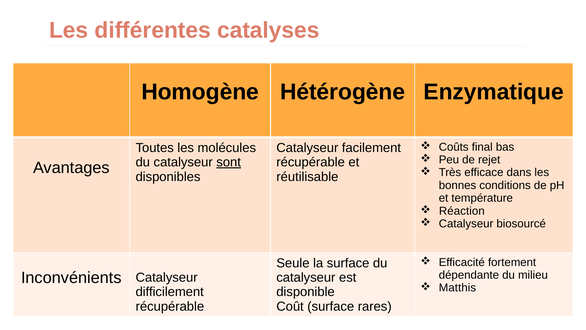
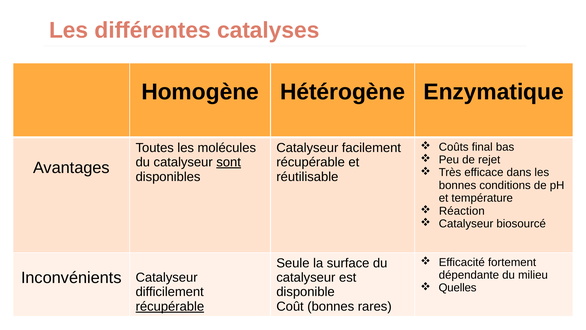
Matthis: Matthis -> Quelles (458, 288)
récupérable underline: none -> present (170, 306)
Coût surface: surface -> bonnes (331, 306)
